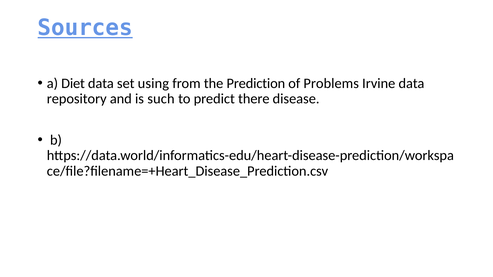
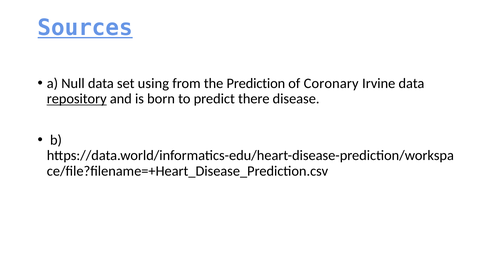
Diet: Diet -> Null (73, 83)
Problems: Problems -> Coronary (331, 83)
repository underline: none -> present (77, 99)
such: such -> born (161, 99)
